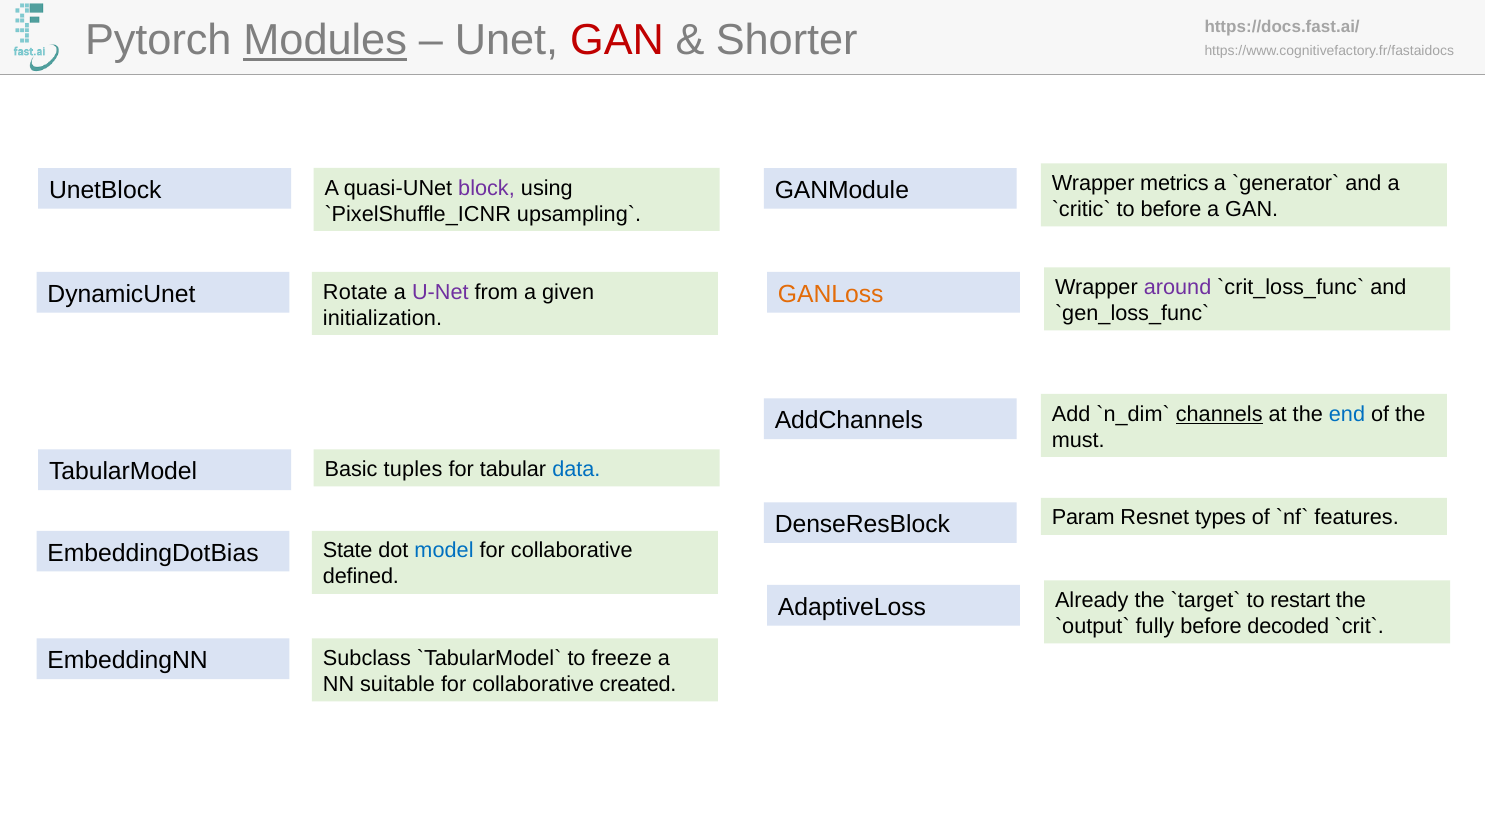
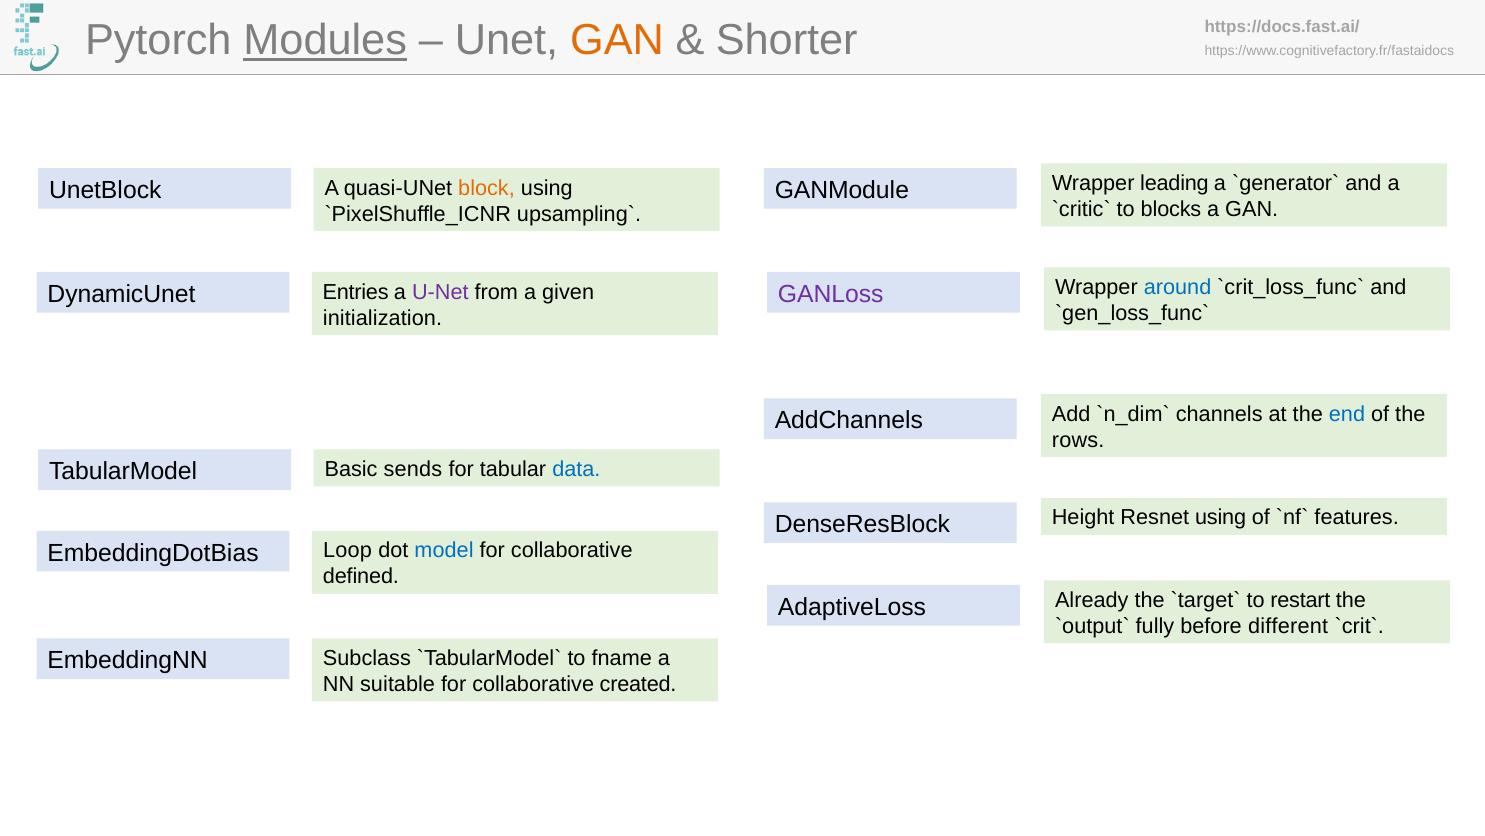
GAN colour: red -> orange (617, 41)
block colour: purple -> orange (487, 188)
metrics: metrics -> leading (1174, 183)
to before: before -> blocks (1171, 209)
Rotate: Rotate -> Entries (356, 292)
GANLoss colour: orange -> purple (831, 294)
around colour: purple -> blue (1178, 287)
channels underline: present -> none (1219, 414)
must: must -> rows (1078, 440)
tuples: tuples -> sends (413, 469)
Param: Param -> Height (1083, 517)
Resnet types: types -> using (1221, 517)
State: State -> Loop (347, 550)
decoded: decoded -> different (1288, 626)
freeze: freeze -> fname (622, 658)
